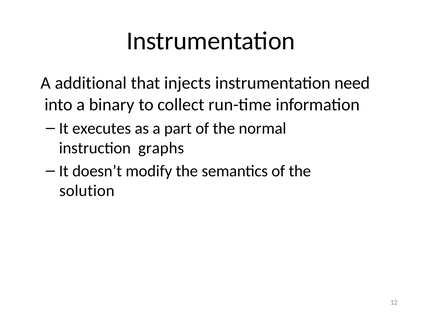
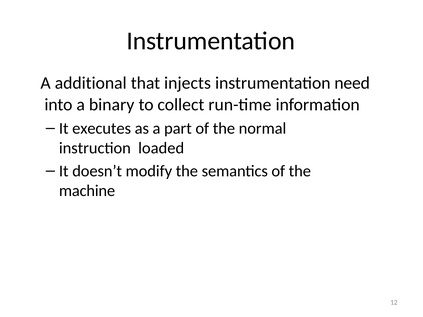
graphs: graphs -> loaded (161, 148)
solution: solution -> machine (87, 191)
